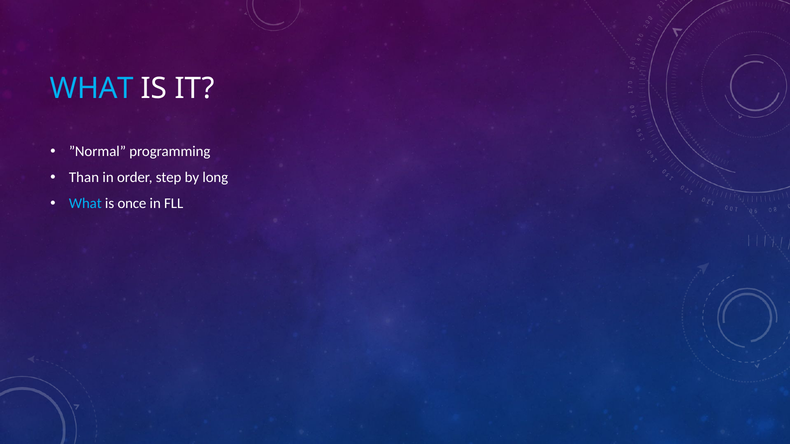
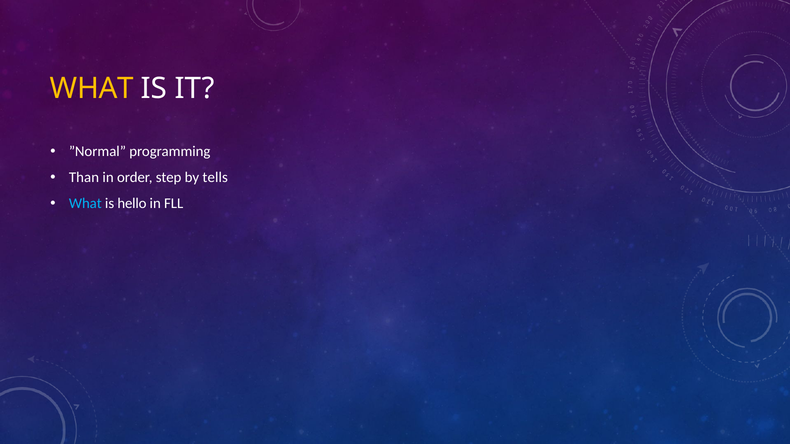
WHAT colour: light blue -> yellow (92, 89)
long: long -> tells (215, 178)
once: once -> hello (132, 204)
